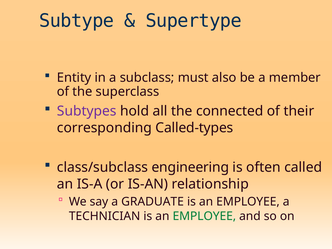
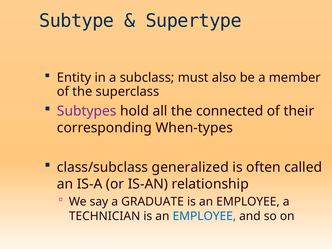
Called-types: Called-types -> When-types (194, 128)
engineering: engineering -> generalized (190, 167)
EMPLOYEE colour: green -> blue (204, 216)
